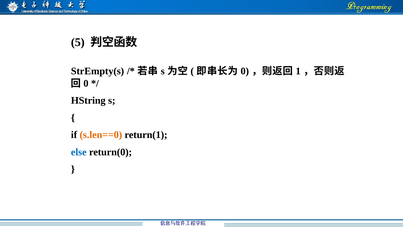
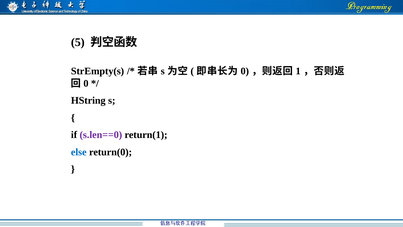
s.len==0 colour: orange -> purple (101, 135)
